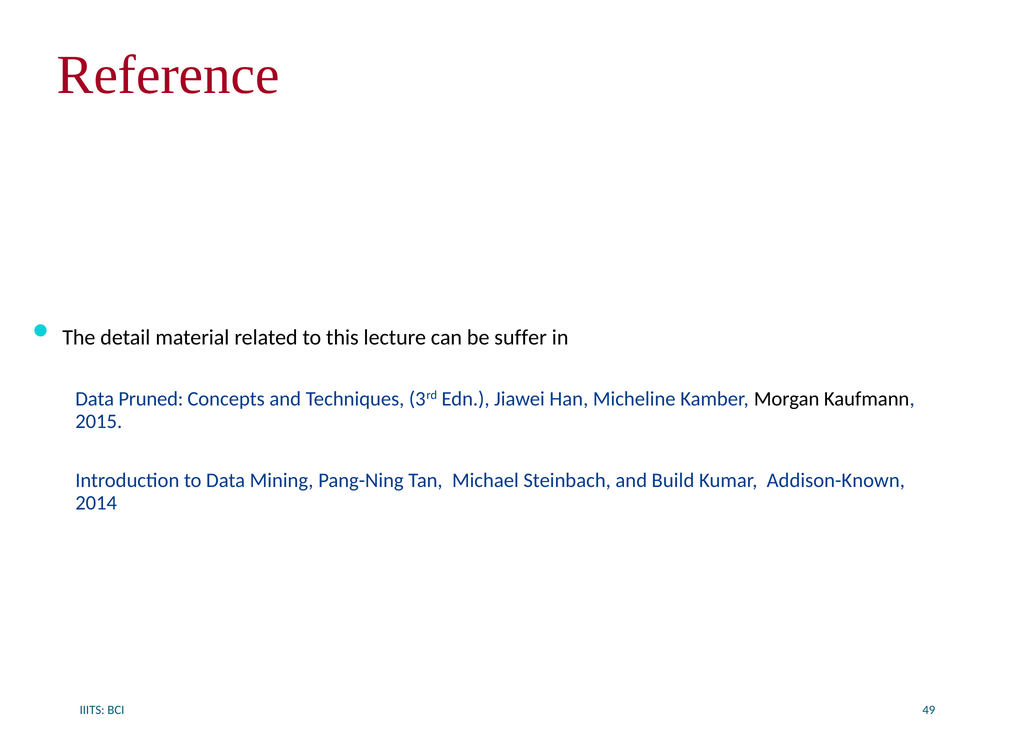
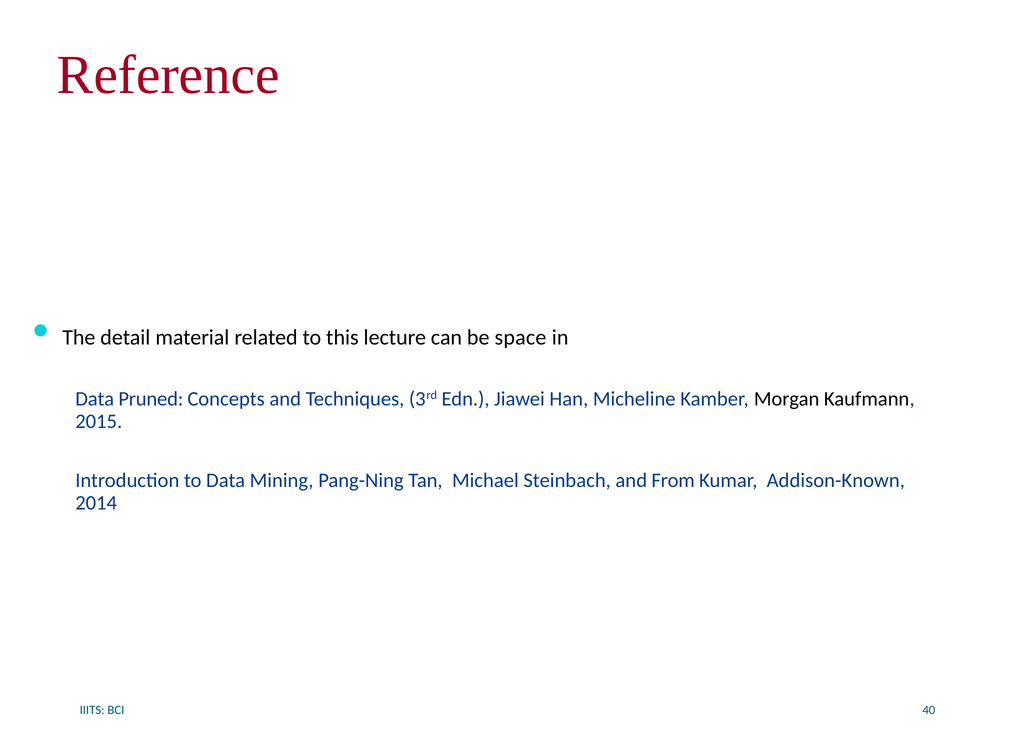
suffer: suffer -> space (520, 337)
Build: Build -> From (673, 480)
49: 49 -> 40 (929, 710)
